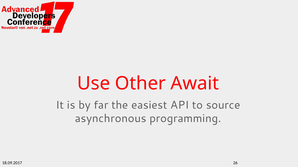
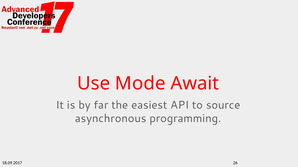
Other: Other -> Mode (140, 84)
